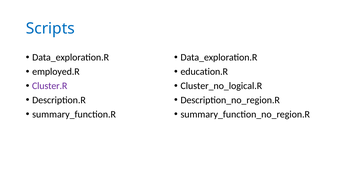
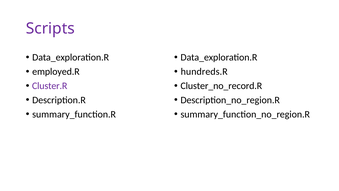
Scripts colour: blue -> purple (50, 28)
education.R: education.R -> hundreds.R (204, 72)
Cluster_no_logical.R: Cluster_no_logical.R -> Cluster_no_record.R (221, 86)
